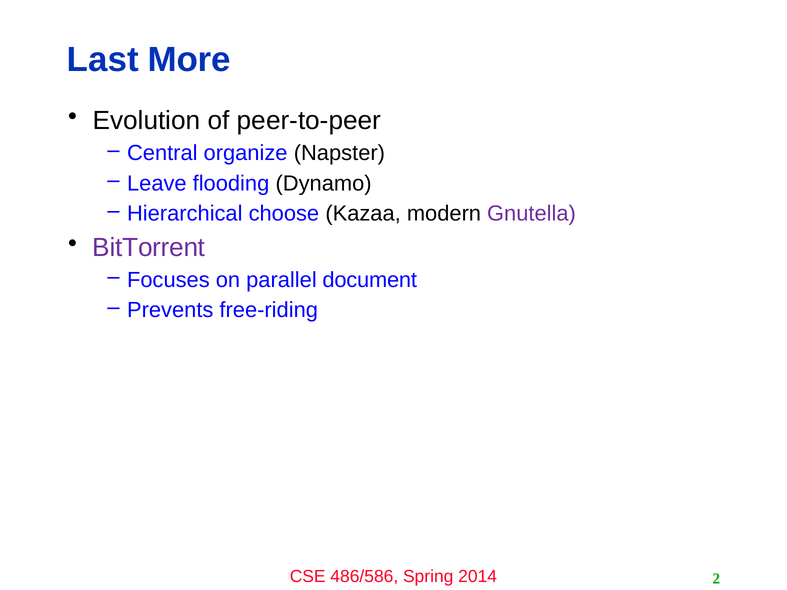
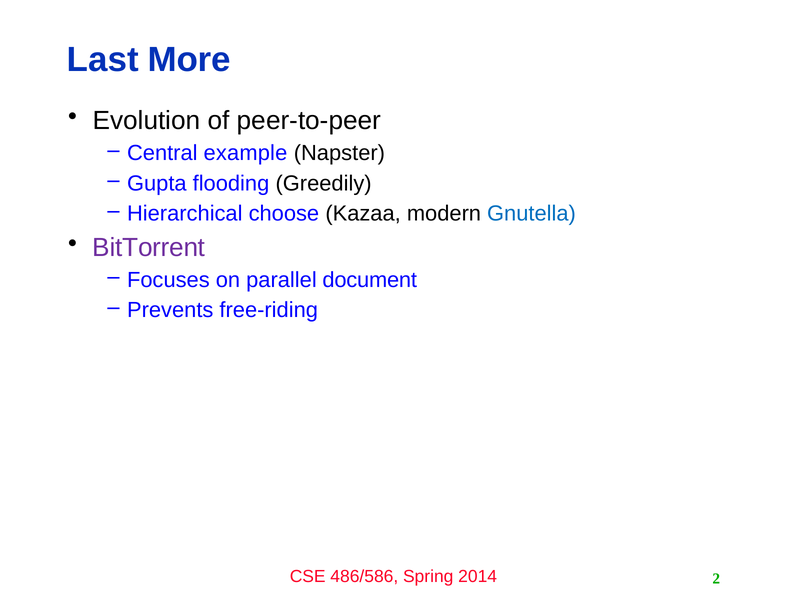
organize: organize -> example (245, 153)
Leave: Leave -> Gupta (157, 183)
Dynamo: Dynamo -> Greedily (324, 183)
Gnutella colour: purple -> blue (531, 214)
